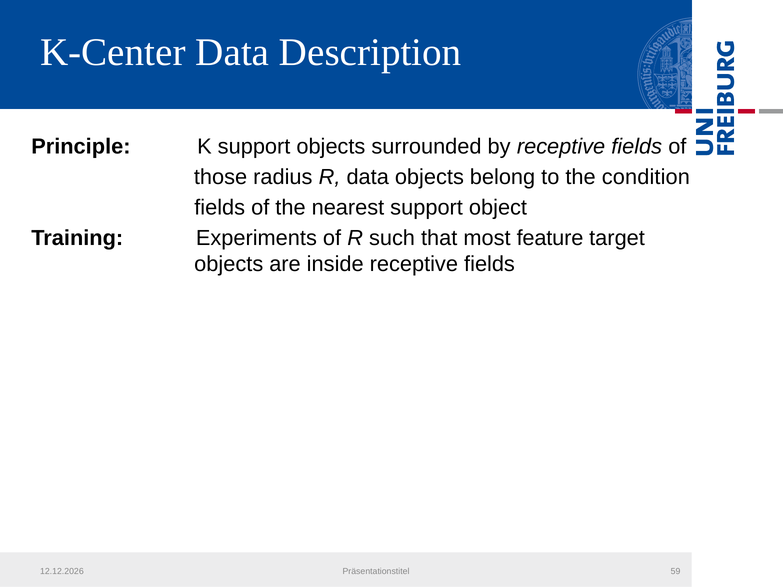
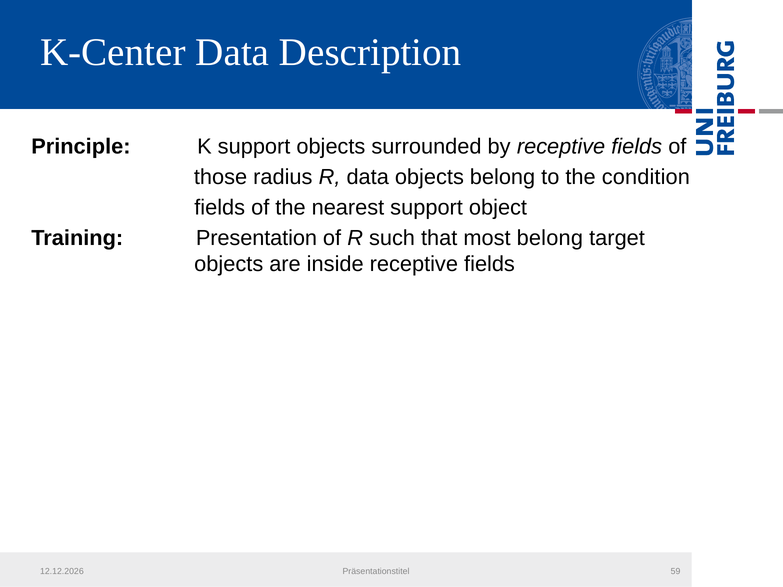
Experiments: Experiments -> Presentation (256, 238)
most feature: feature -> belong (550, 238)
